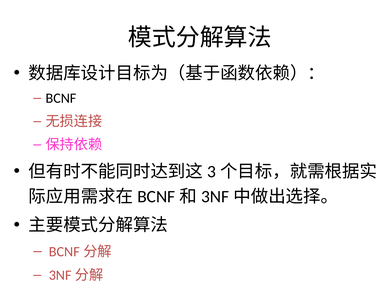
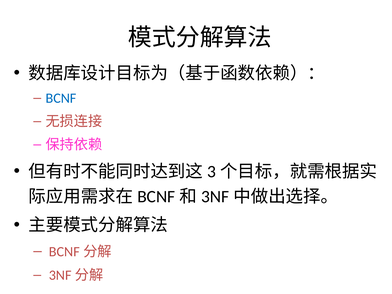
BCNF colour: black -> blue (61, 98)
